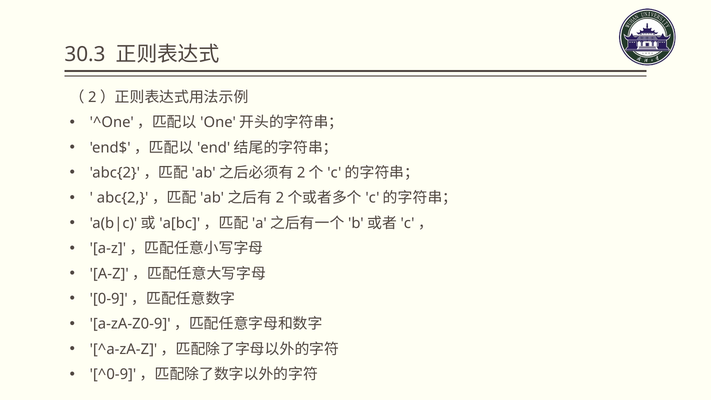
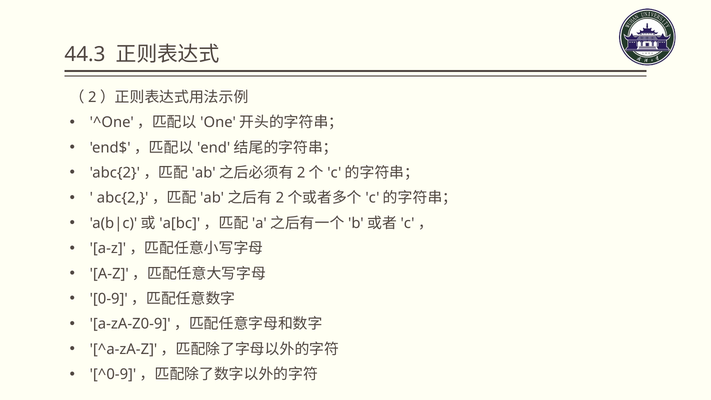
30.3: 30.3 -> 44.3 (85, 54)
